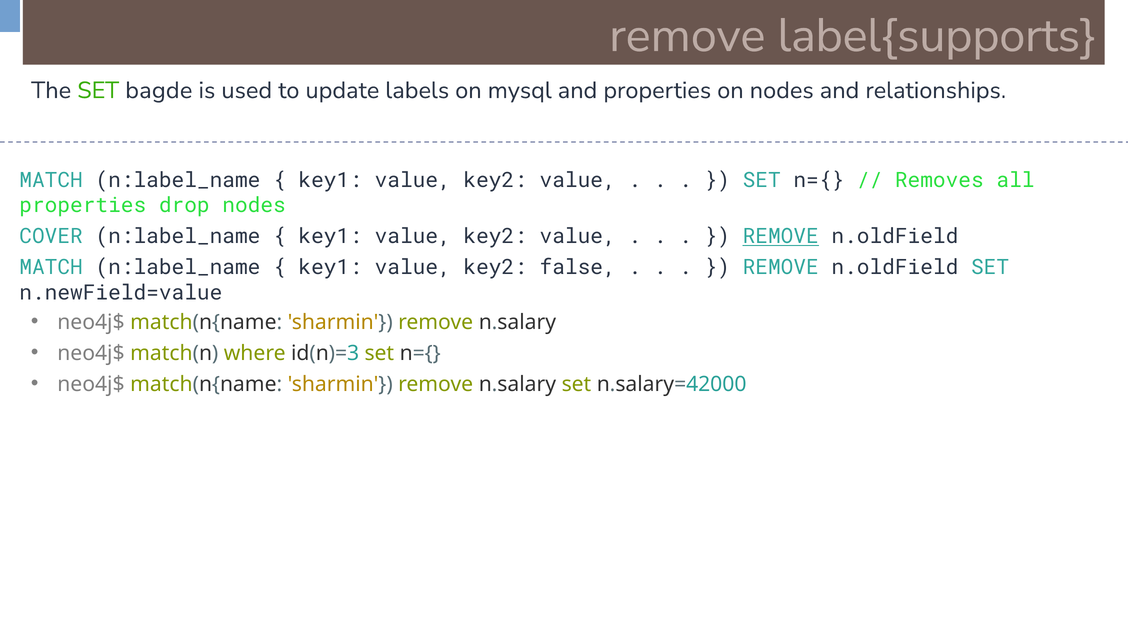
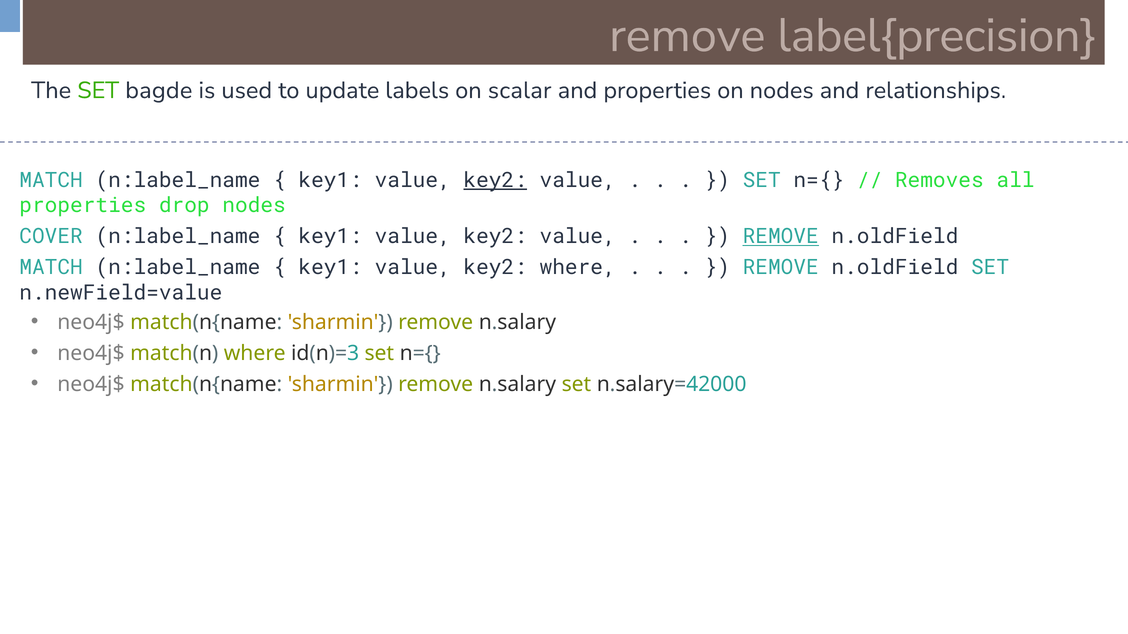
label{supports: label{supports -> label{precision (937, 36)
mysql: mysql -> scalar (520, 90)
key2 underline: none -> present (495, 180)
key2 false: false -> where (578, 268)
